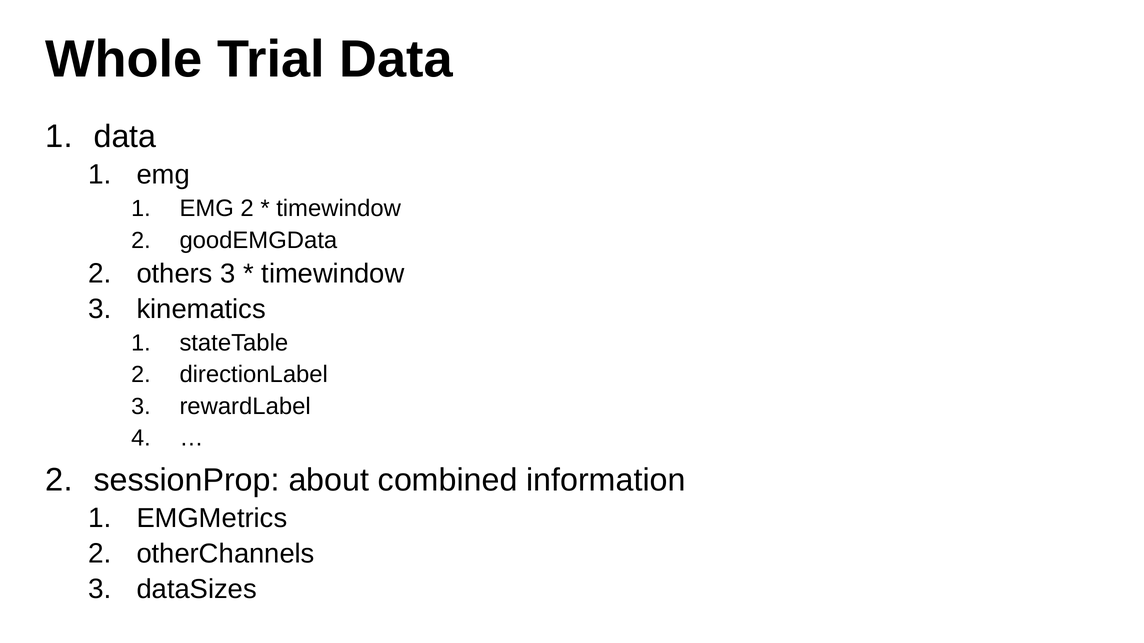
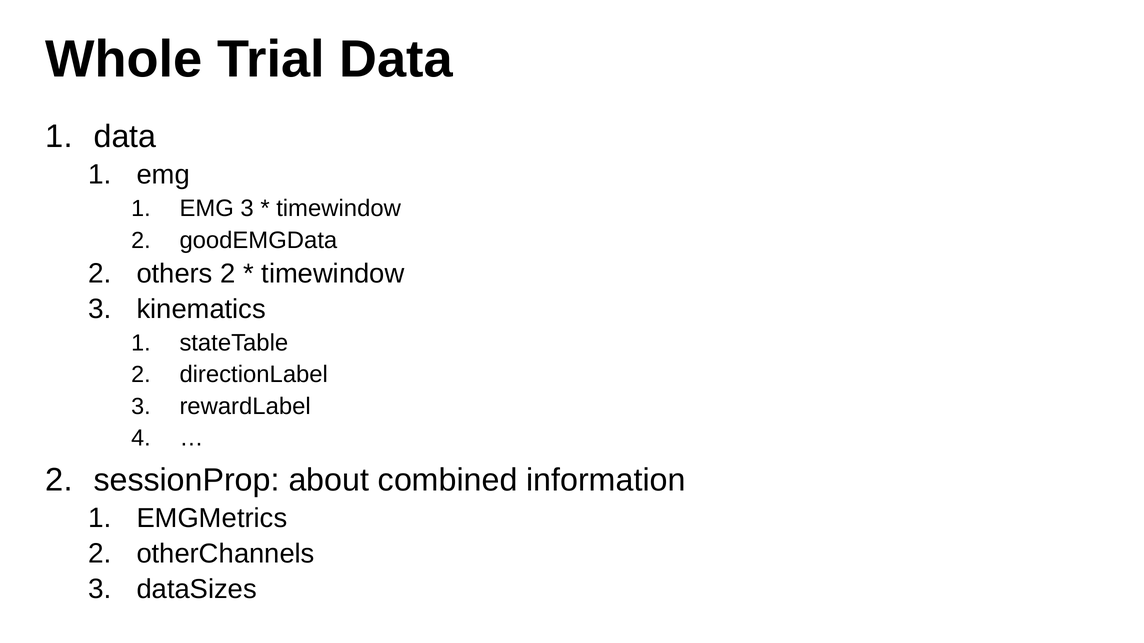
EMG 2: 2 -> 3 (247, 209)
others 3: 3 -> 2 (228, 274)
